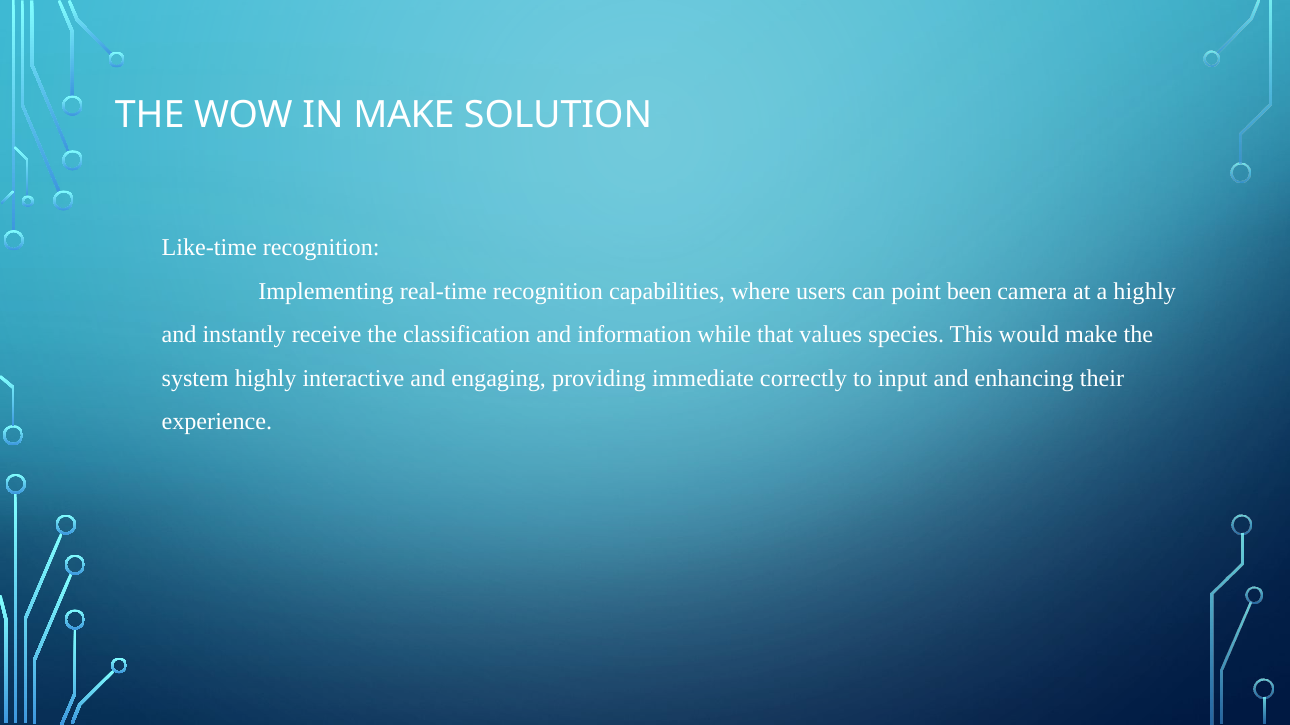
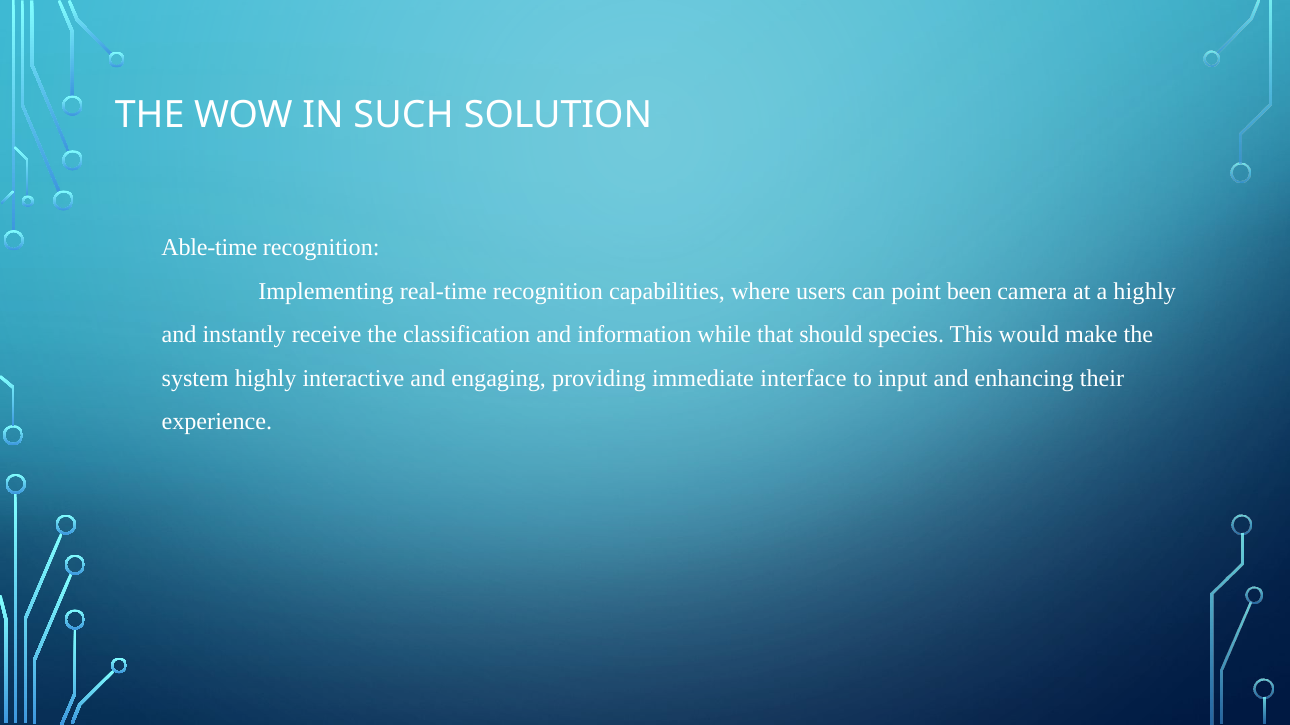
IN MAKE: MAKE -> SUCH (404, 115)
Like-time: Like-time -> Able-time (209, 248)
values: values -> should (831, 335)
correctly: correctly -> interface (803, 378)
